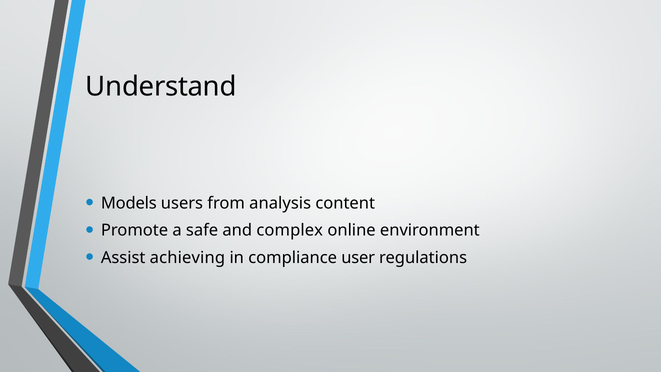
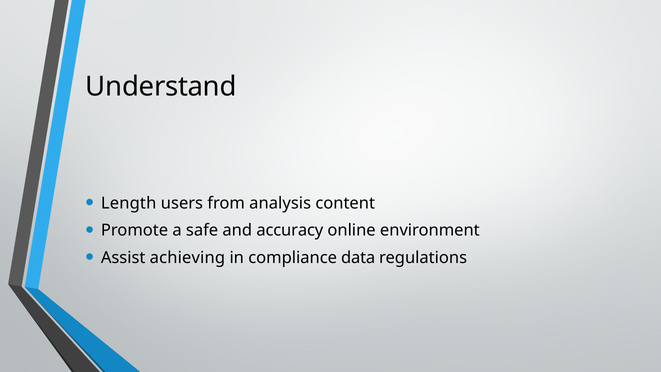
Models: Models -> Length (129, 203)
complex: complex -> accuracy (290, 230)
user: user -> data (358, 258)
